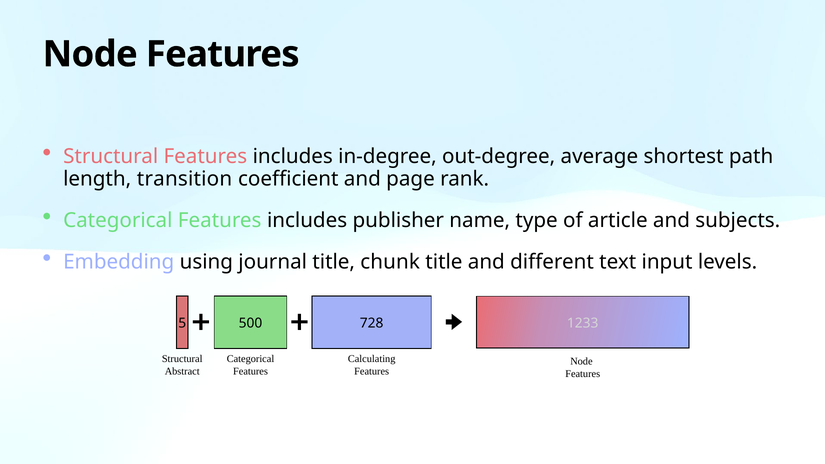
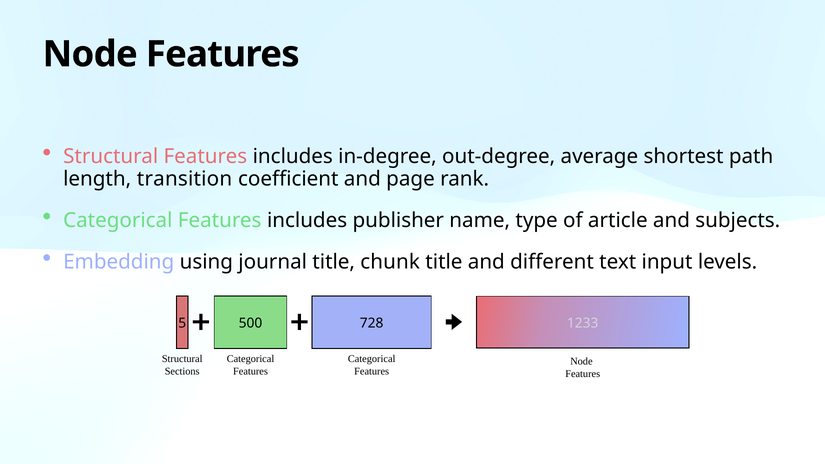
Calculating: Calculating -> Categorical (372, 359)
Abstract: Abstract -> Sections (182, 371)
